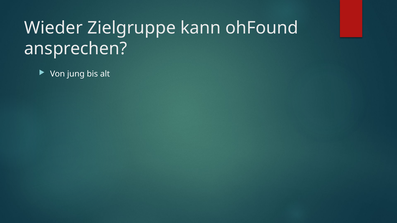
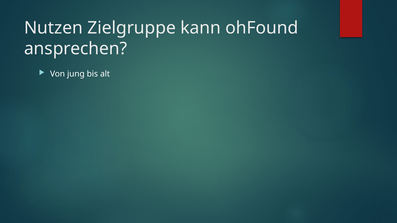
Wieder: Wieder -> Nutzen (53, 28)
